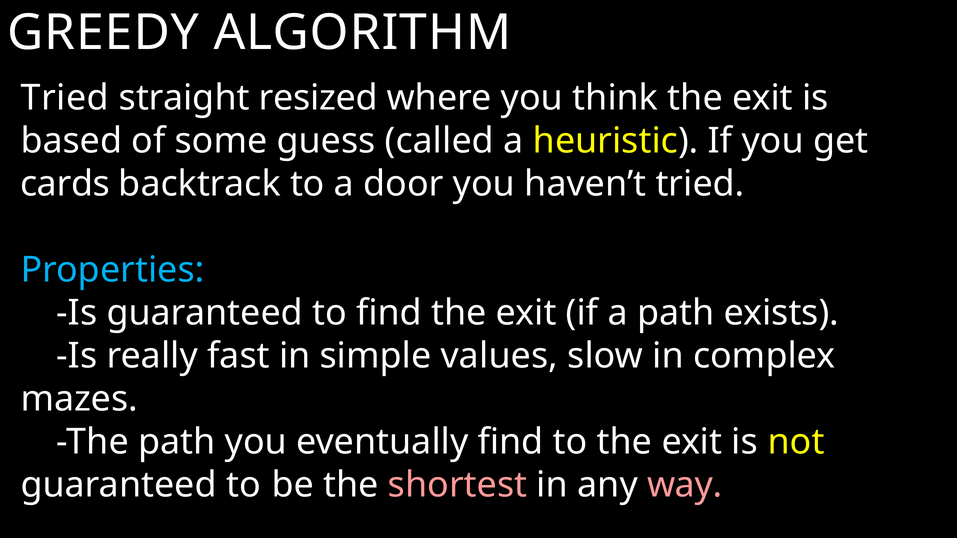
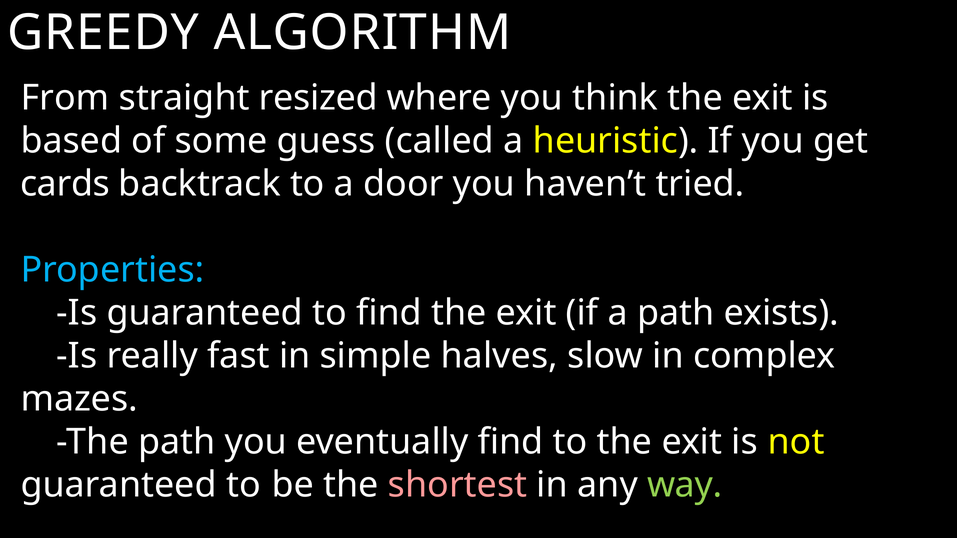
Tried: Tried -> From (65, 98)
values: values -> halves (499, 356)
way colour: pink -> light green (685, 485)
